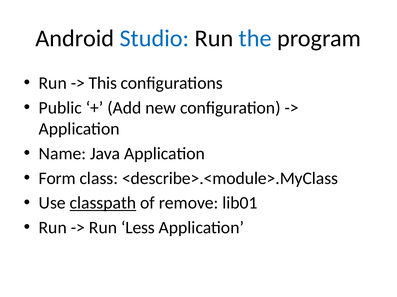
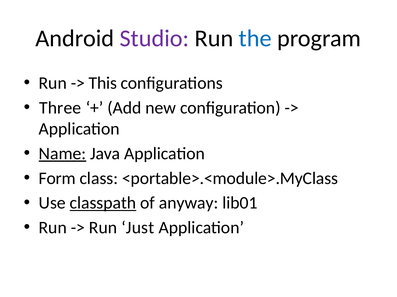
Studio colour: blue -> purple (154, 38)
Public: Public -> Three (60, 108)
Name underline: none -> present (62, 154)
<describe>.<module>.MyClass: <describe>.<module>.MyClass -> <portable>.<module>.MyClass (230, 179)
remove: remove -> anyway (189, 203)
Less: Less -> Just (138, 228)
